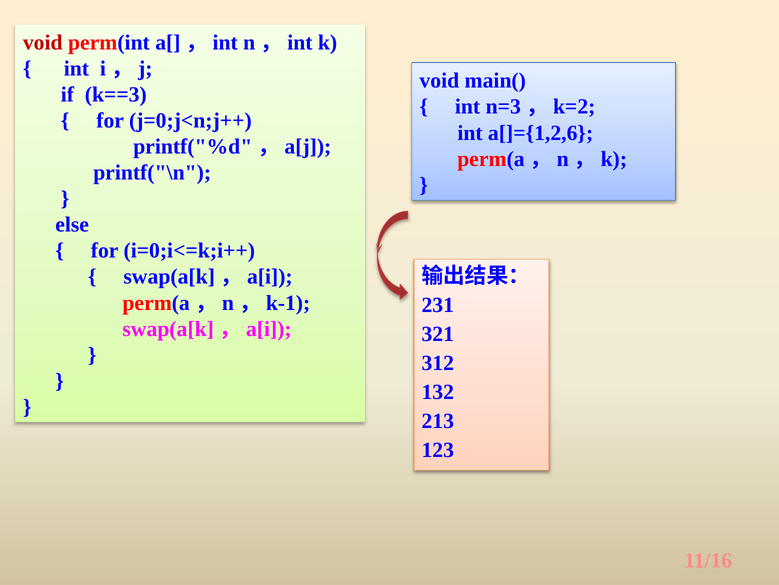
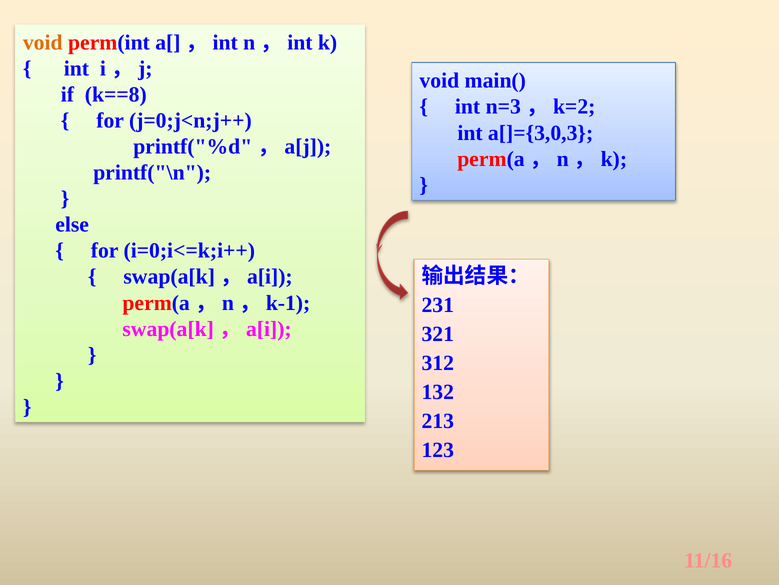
void colour: red -> orange (43, 43)
k==3: k==3 -> k==8 (116, 95)
a[]={1,2,6: a[]={1,2,6 -> a[]={3,0,3 (541, 133)
